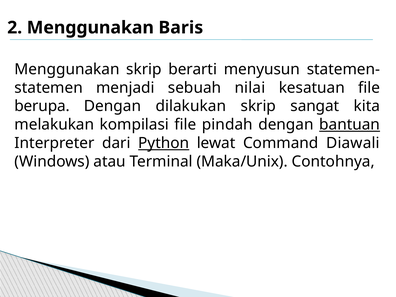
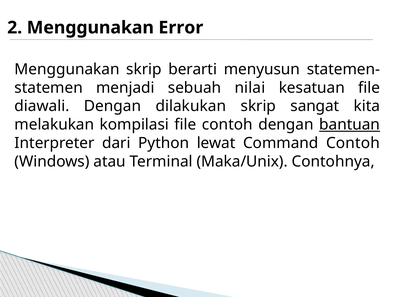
Baris: Baris -> Error (181, 28)
berupa: berupa -> diawali (42, 106)
file pindah: pindah -> contoh (227, 125)
Python underline: present -> none (164, 143)
Command Diawali: Diawali -> Contoh (353, 143)
